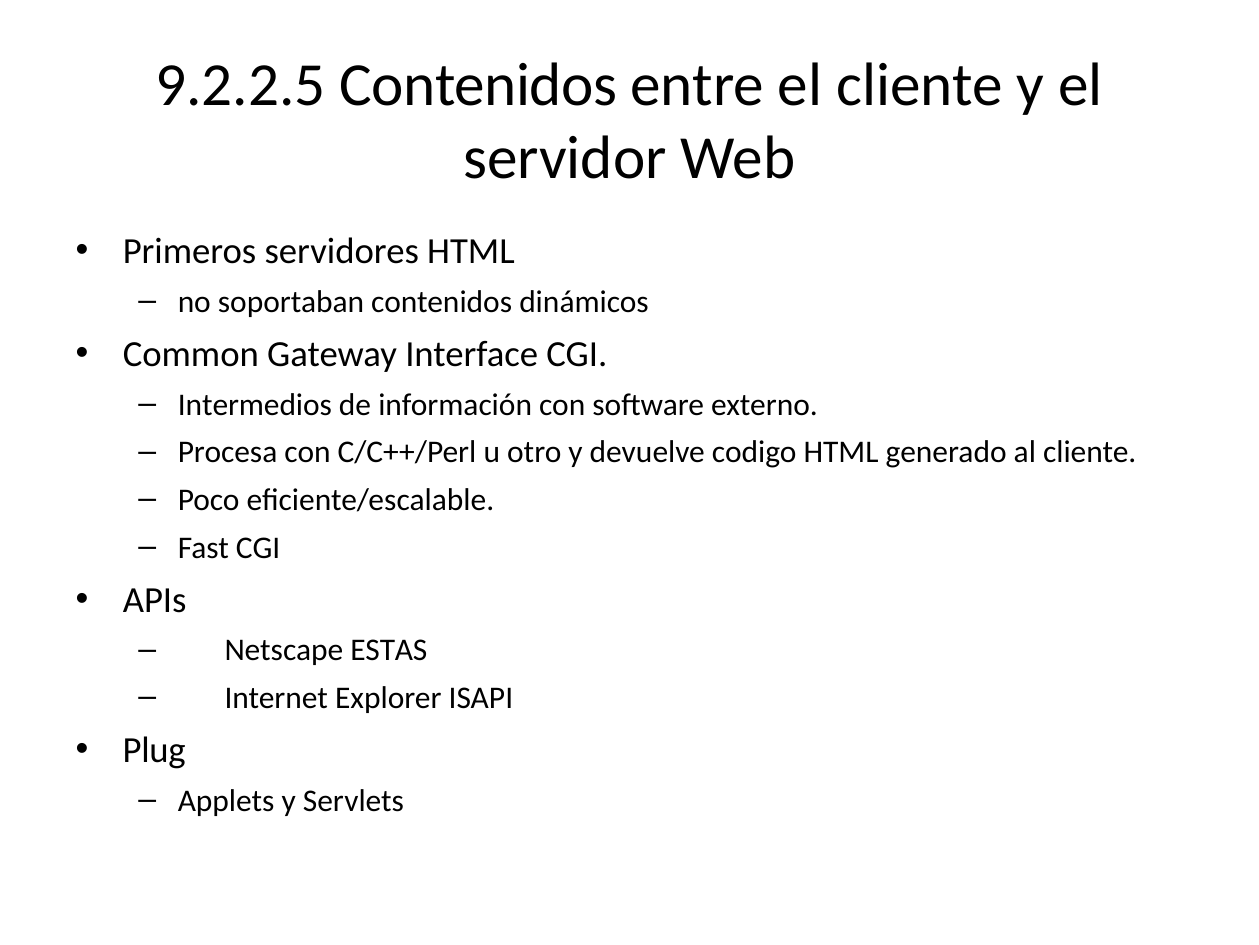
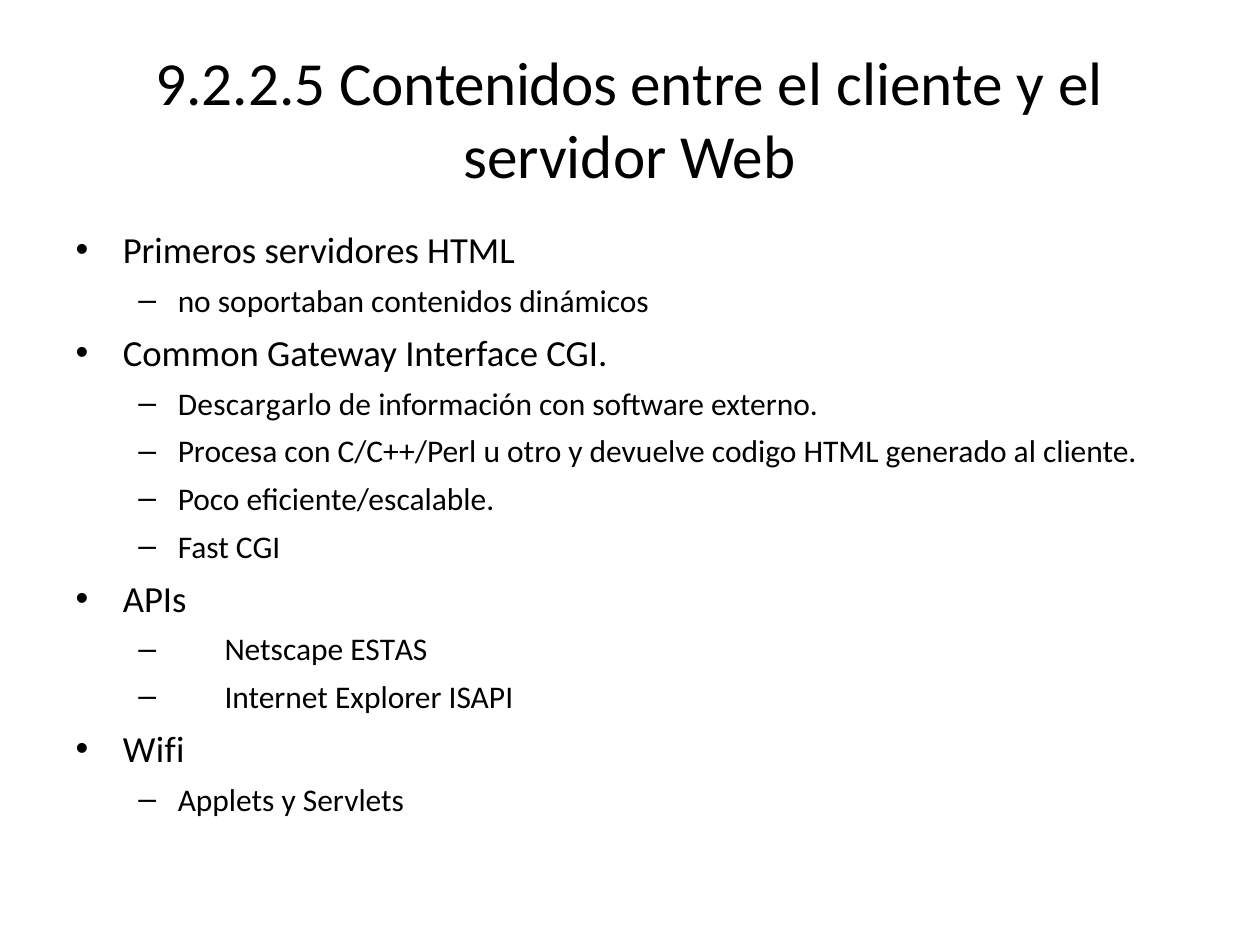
Intermedios: Intermedios -> Descargarlo (255, 404)
Plug: Plug -> Wifi (154, 750)
